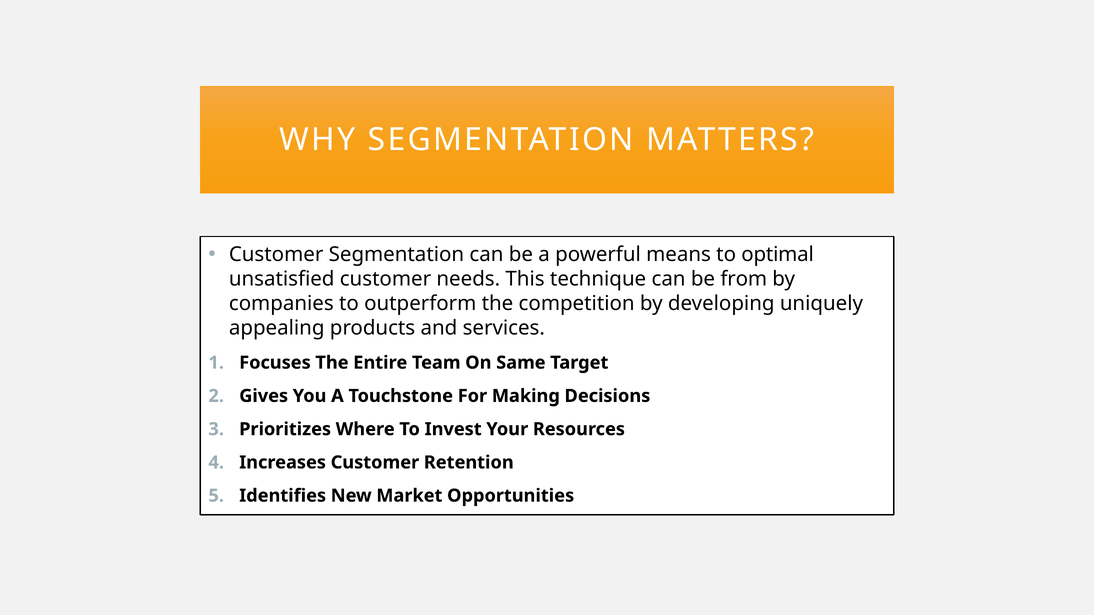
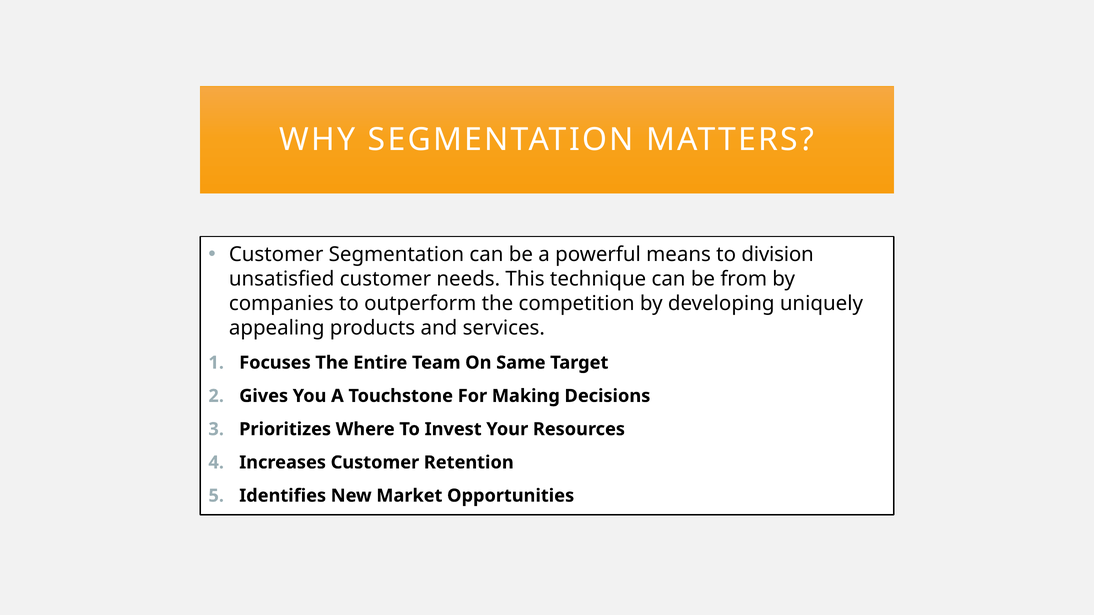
optimal: optimal -> division (778, 255)
